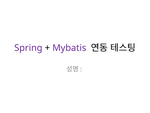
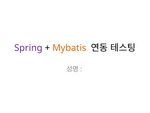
Mybatis colour: purple -> orange (69, 48)
